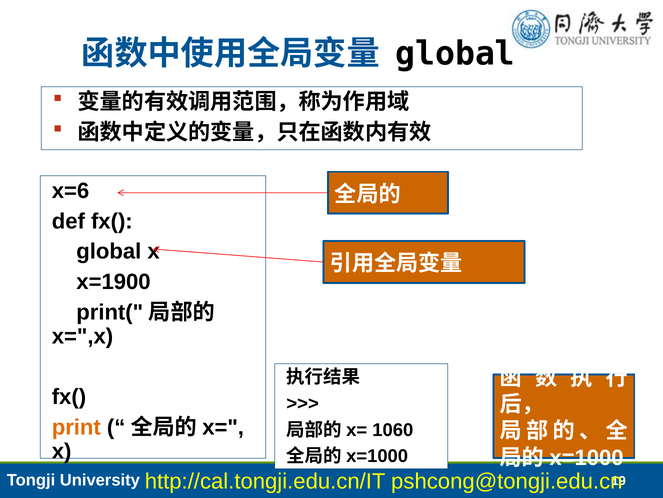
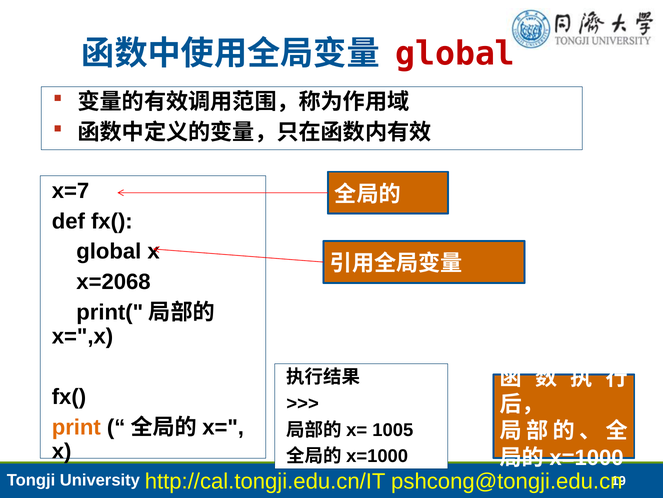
global colour: black -> red (455, 54)
x=6: x=6 -> x=7 (71, 191)
x=1900: x=1900 -> x=2068 (113, 282)
1060: 1060 -> 1005 (393, 429)
